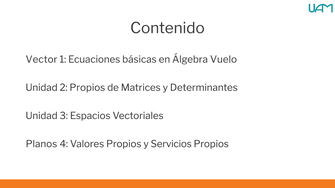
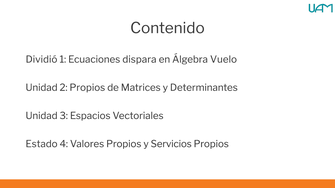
Vector: Vector -> Dividió (41, 60)
básicas: básicas -> dispara (139, 60)
Planos: Planos -> Estado (42, 144)
